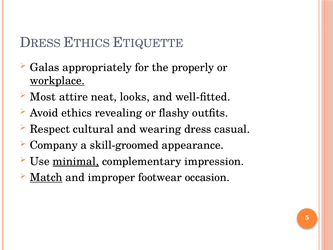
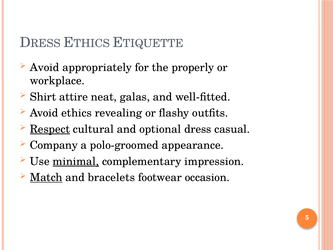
Galas: Galas -> Avoid (45, 67)
workplace underline: present -> none (57, 81)
Most: Most -> Shirt (43, 97)
looks: looks -> galas (135, 97)
Respect underline: none -> present (50, 129)
wearing: wearing -> optional (160, 129)
skill-groomed: skill-groomed -> polo-groomed (124, 145)
improper: improper -> bracelets (111, 177)
